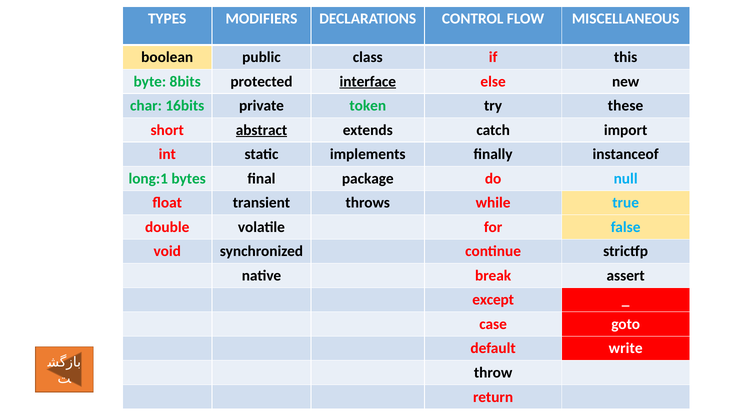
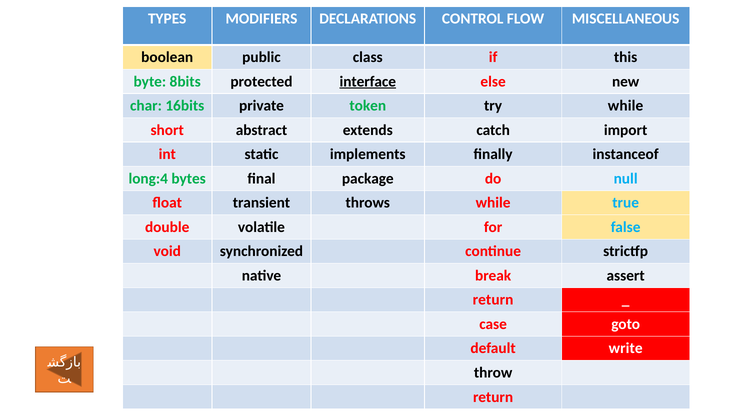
try these: these -> while (626, 106)
abstract underline: present -> none (262, 130)
long:1: long:1 -> long:4 (148, 179)
except: except -> return (493, 300)
